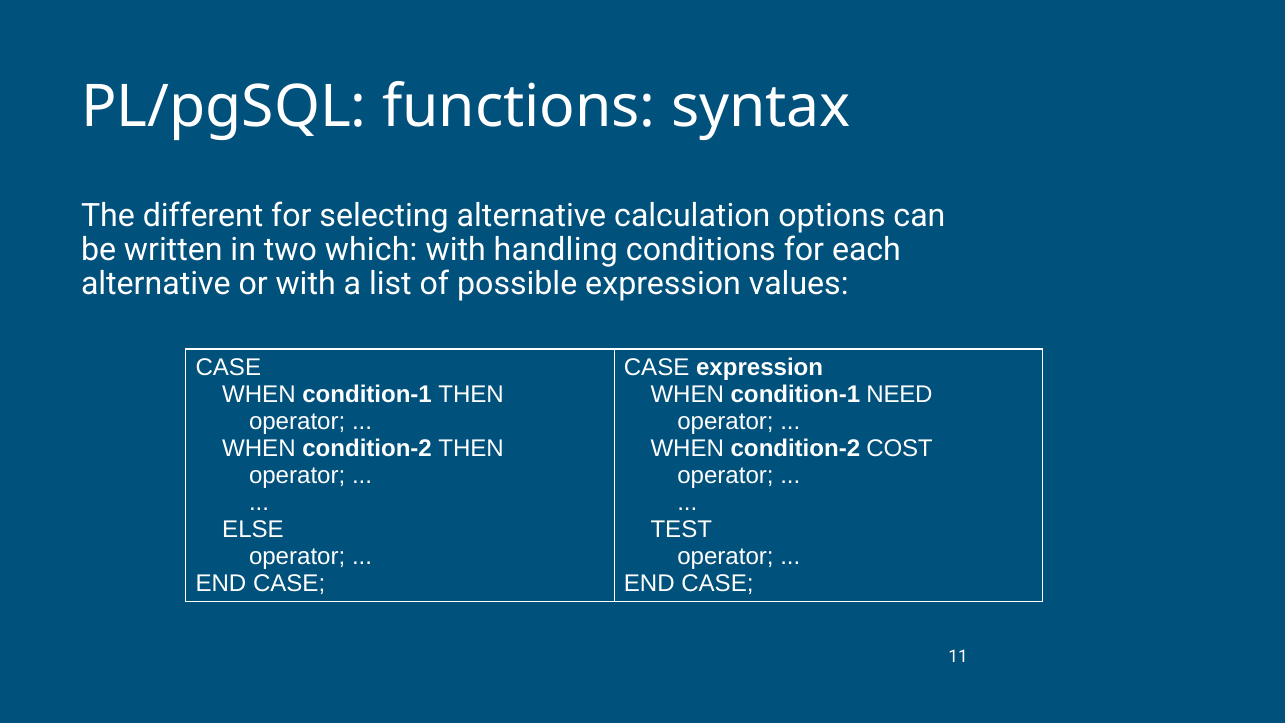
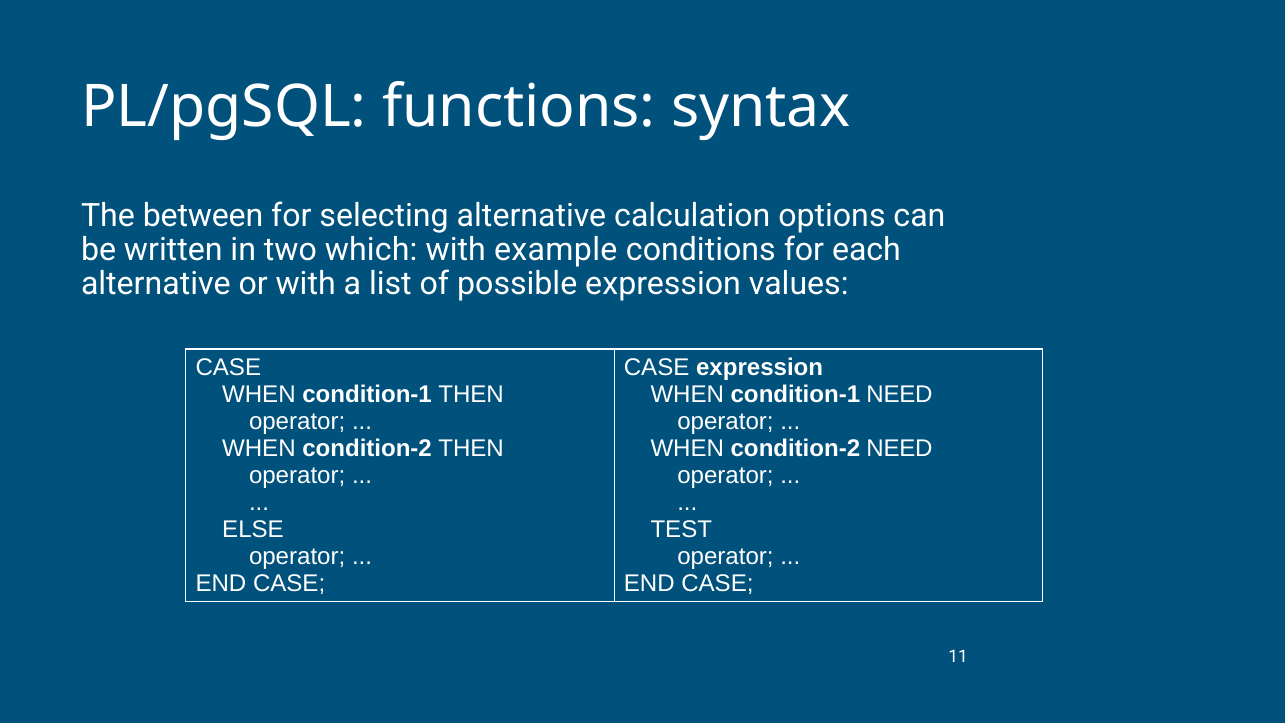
different: different -> between (203, 216)
handling: handling -> example (556, 250)
condition-2 COST: COST -> NEED (899, 449)
